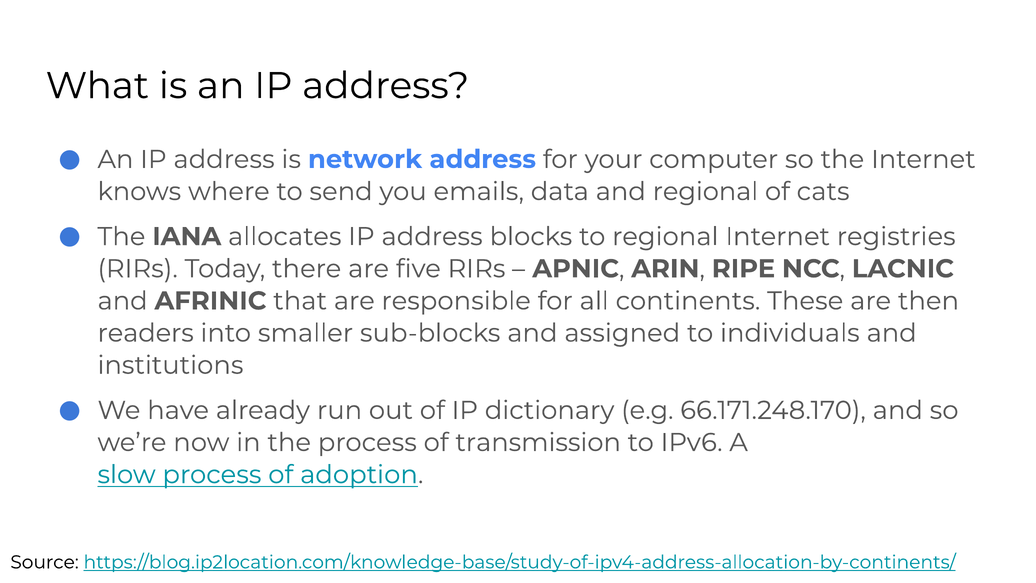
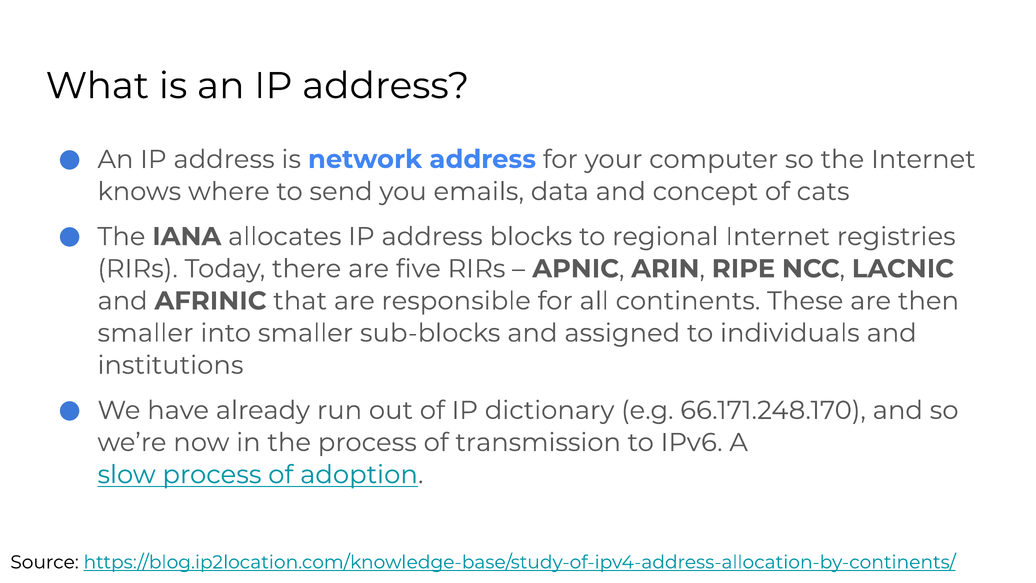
and regional: regional -> concept (705, 191)
readers: readers -> smaller (146, 333)
